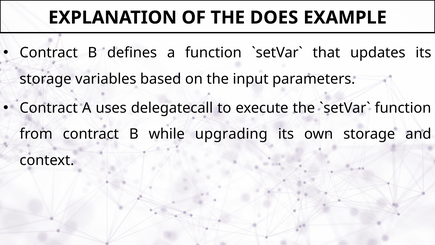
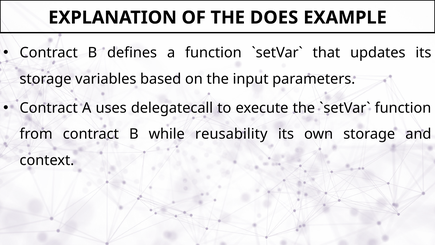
upgrading: upgrading -> reusability (231, 134)
